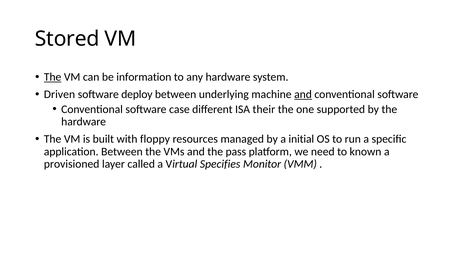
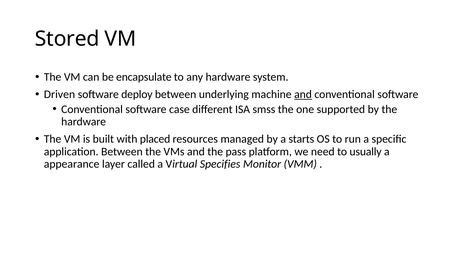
The underline: present -> none (53, 77)
information: information -> encapsulate (144, 77)
their: their -> smss (264, 109)
floppy: floppy -> placed (155, 139)
initial: initial -> starts (301, 139)
known: known -> usually (366, 151)
provisioned: provisioned -> appearance (72, 164)
